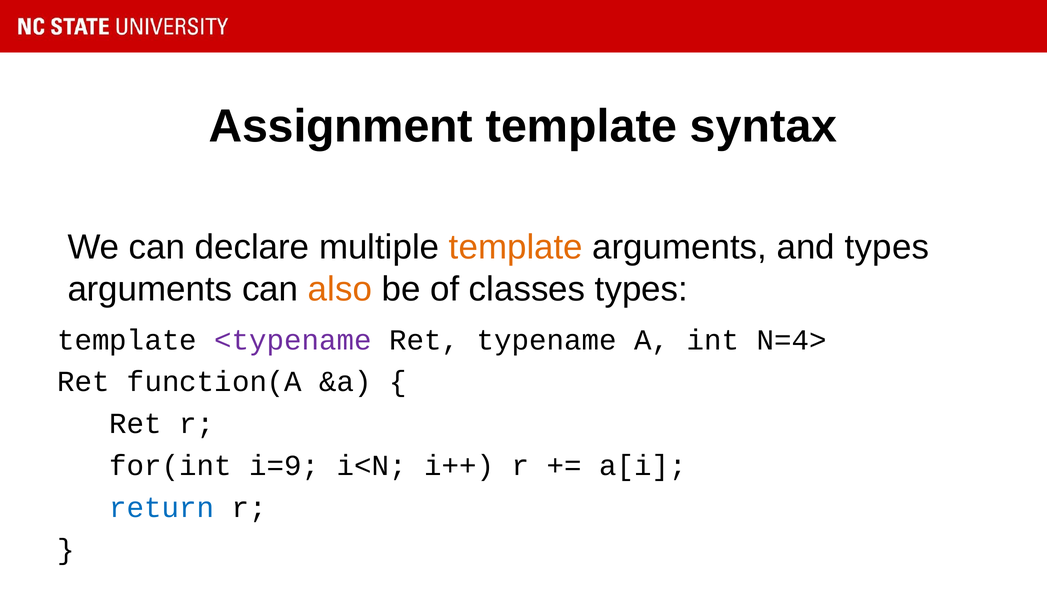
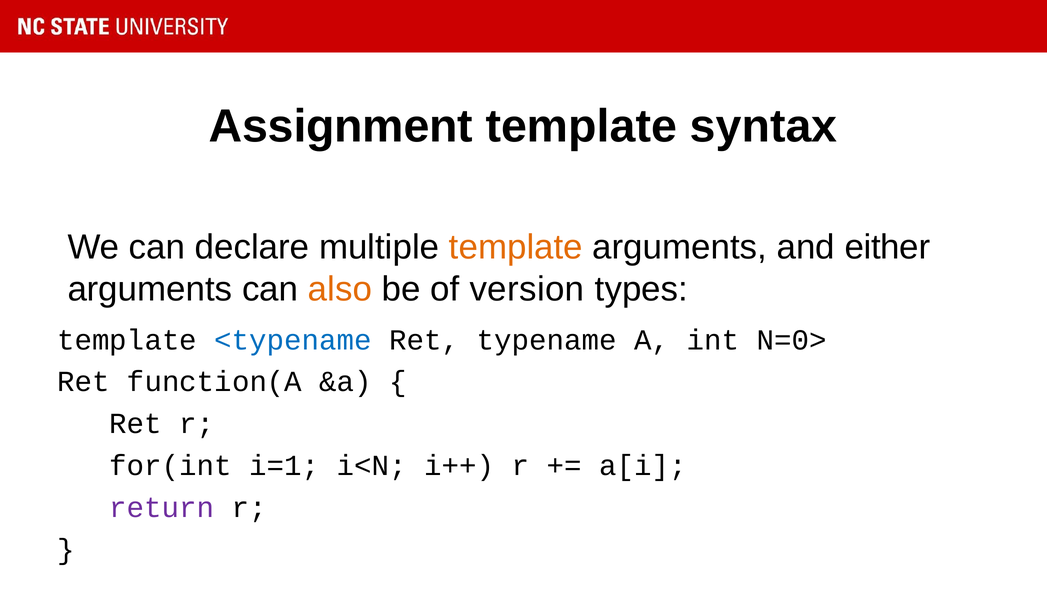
and types: types -> either (887, 247)
classes: classes -> version (527, 289)
<typename colour: purple -> blue (293, 340)
N=4>: N=4> -> N=0> (792, 340)
i=9: i=9 -> i=1 (284, 466)
return colour: blue -> purple (162, 508)
